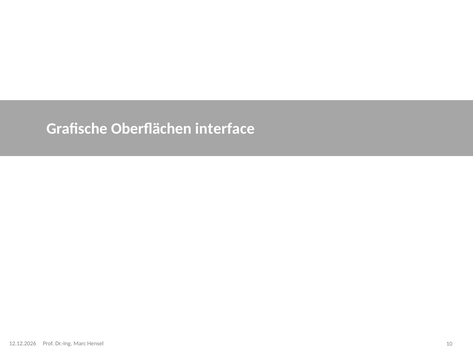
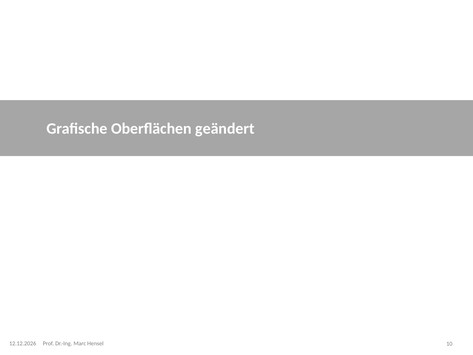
interface: interface -> geändert (225, 129)
